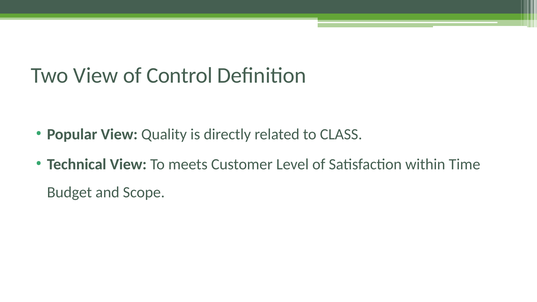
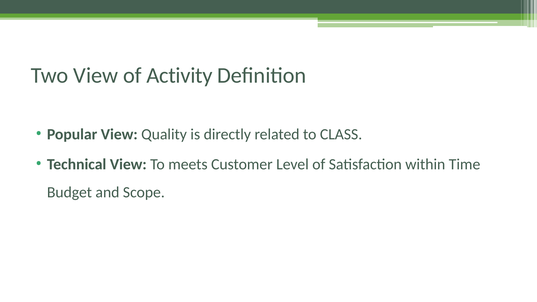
Control: Control -> Activity (180, 75)
